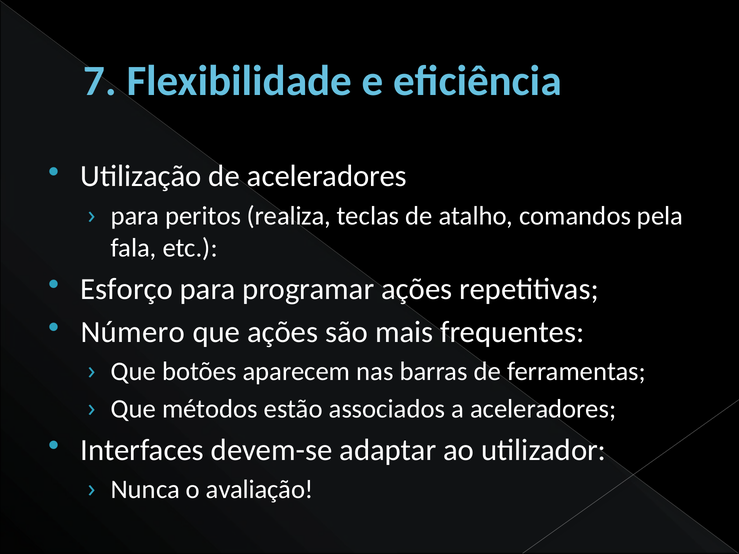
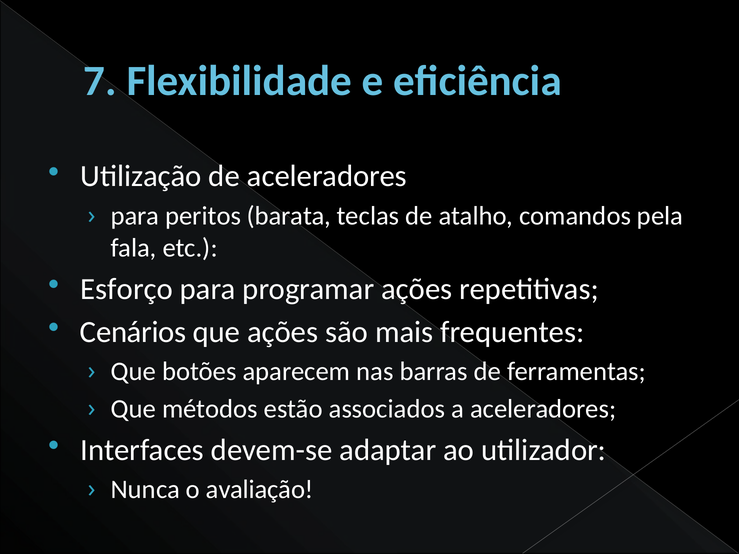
realiza: realiza -> barata (289, 216)
Número: Número -> Cenários (133, 332)
